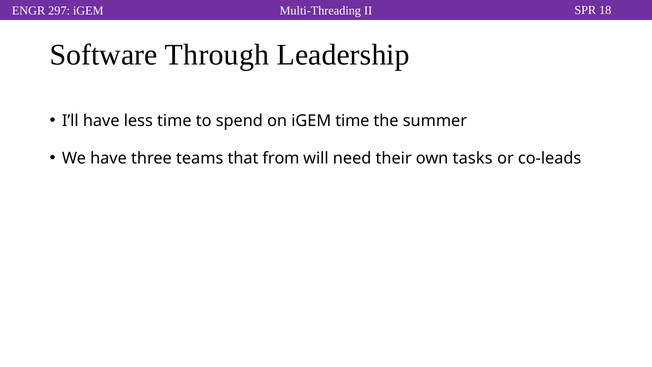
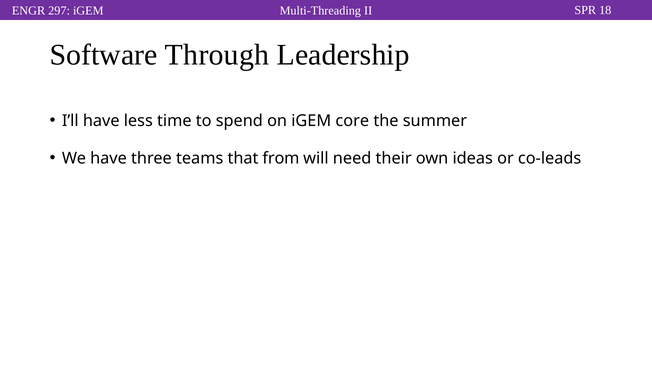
iGEM time: time -> core (352, 121)
tasks: tasks -> ideas (473, 158)
